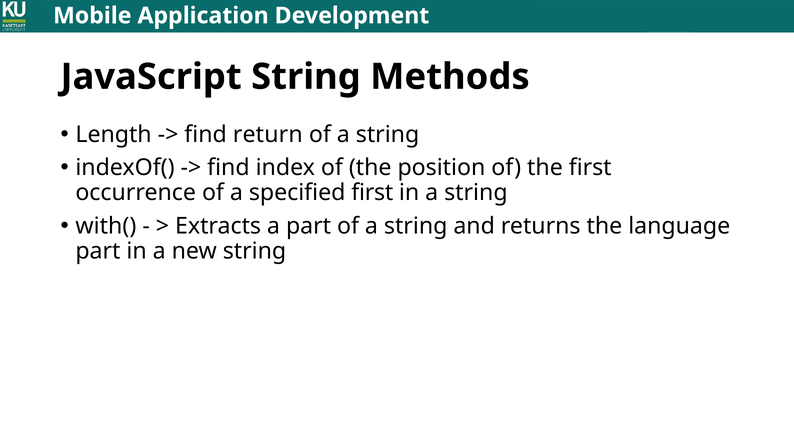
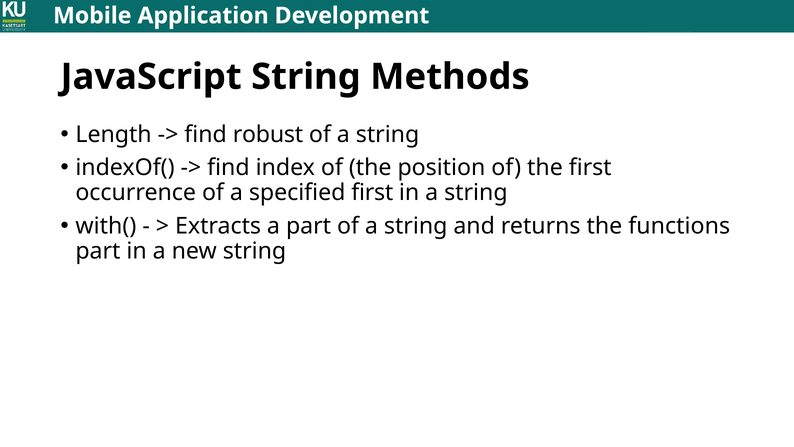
return: return -> robust (268, 134)
language: language -> functions (679, 226)
